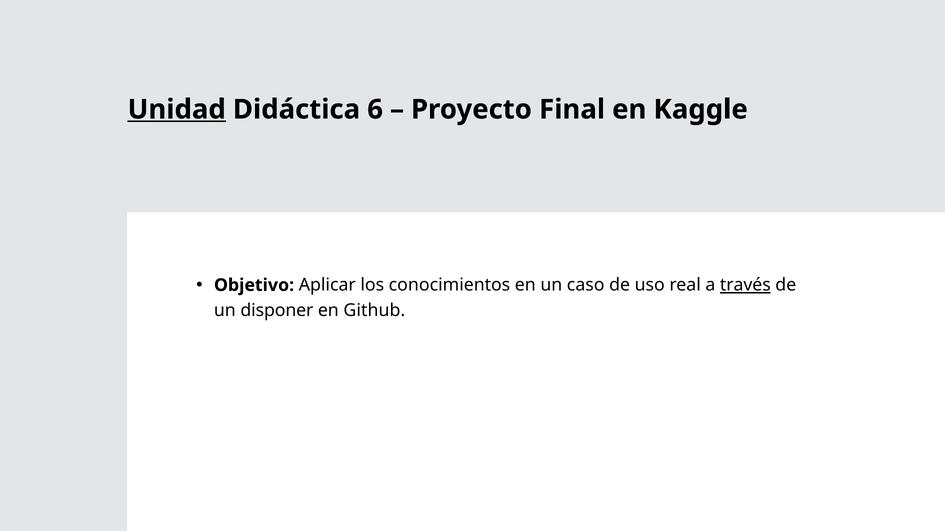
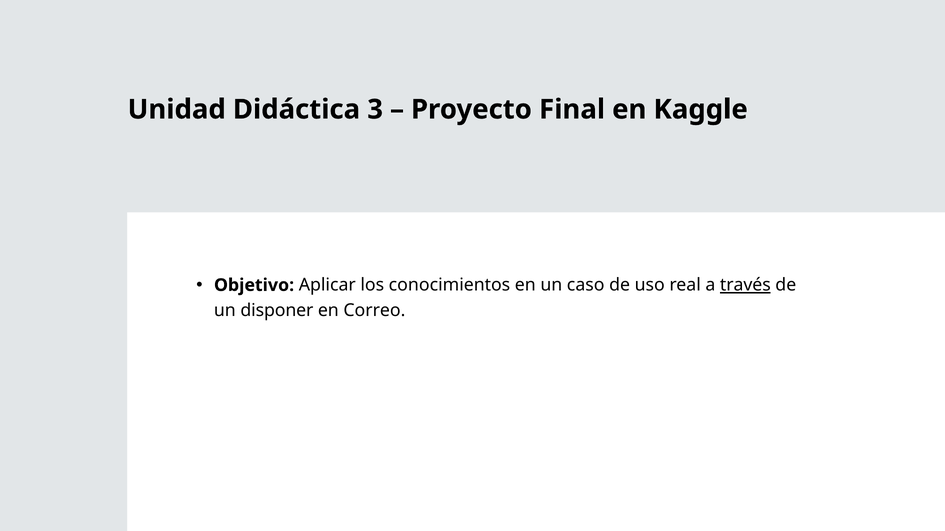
Unidad underline: present -> none (177, 110)
6: 6 -> 3 (375, 110)
Github: Github -> Correo (374, 311)
